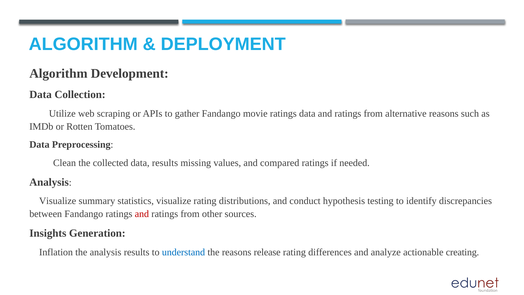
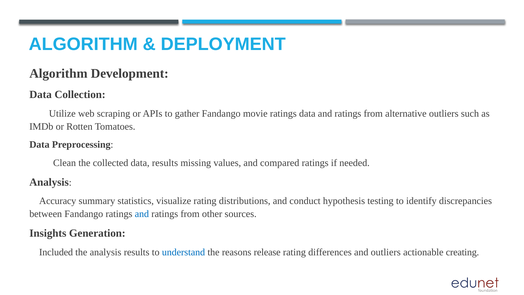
alternative reasons: reasons -> outliers (444, 113)
Visualize: Visualize -> Accuracy (58, 201)
and colour: red -> blue (142, 214)
Inflation: Inflation -> Included (56, 252)
and analyze: analyze -> outliers (386, 252)
